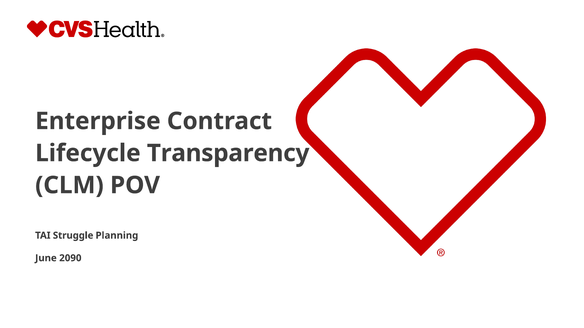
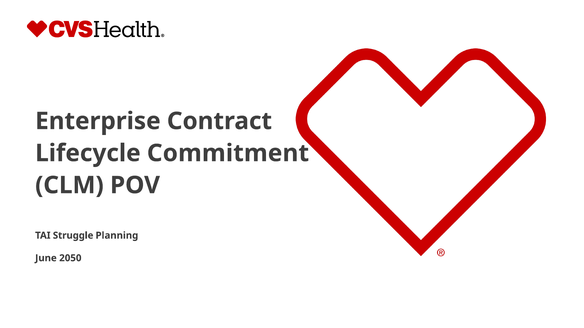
Transparency: Transparency -> Commitment (228, 153)
2090: 2090 -> 2050 (70, 258)
